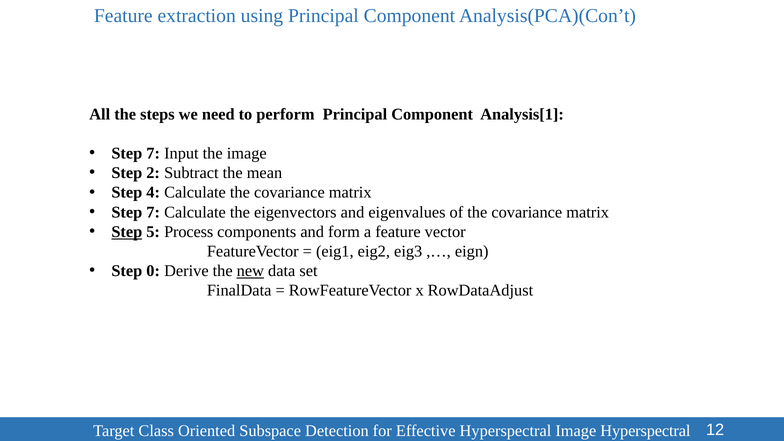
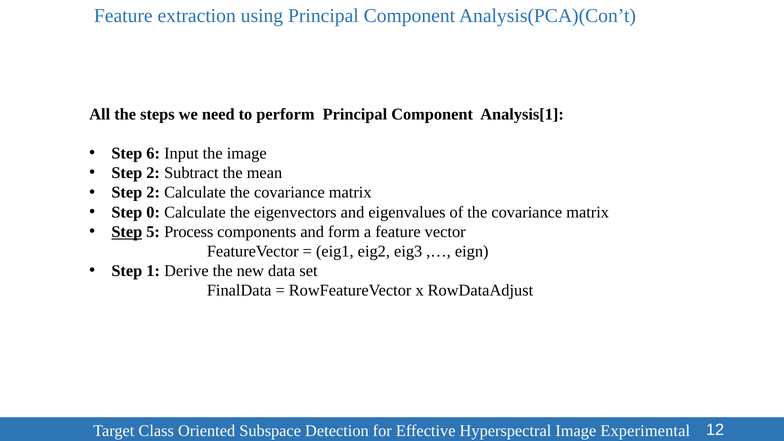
7: 7 -> 6 (153, 153)
4: 4 -> 2 (153, 193)
7: 7 -> 0 (153, 212)
0: 0 -> 1 (153, 271)
new underline: present -> none (250, 271)
Image Hyperspectral: Hyperspectral -> Experimental (645, 431)
